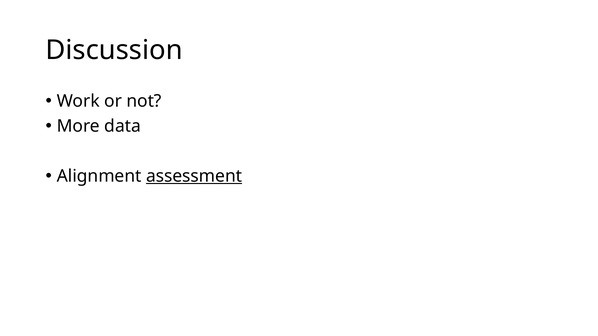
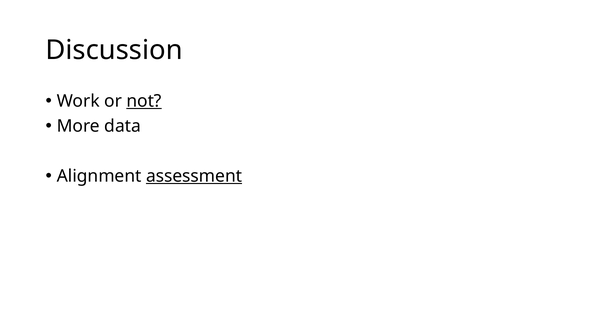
not underline: none -> present (144, 101)
